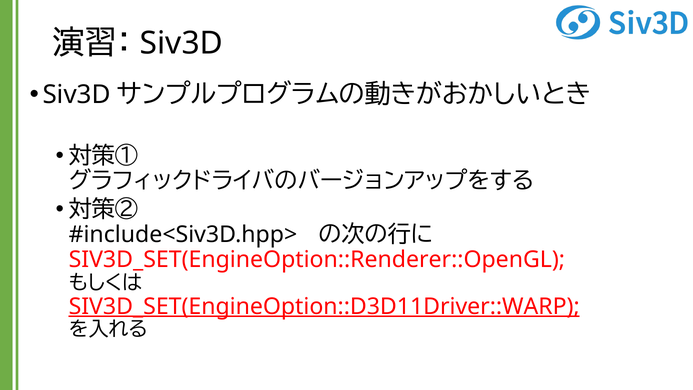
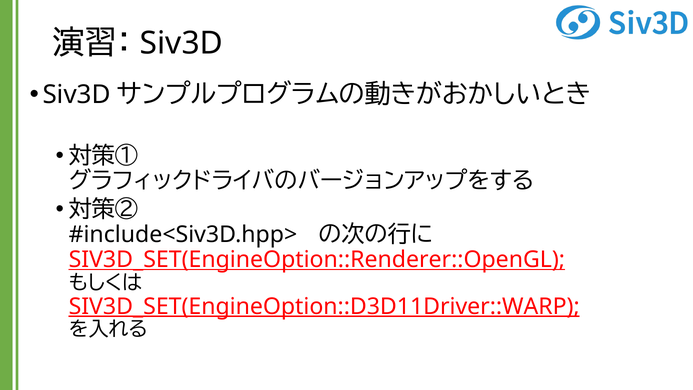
SIV3D_SET(EngineOption::Renderer::OpenGL underline: none -> present (317, 259)
